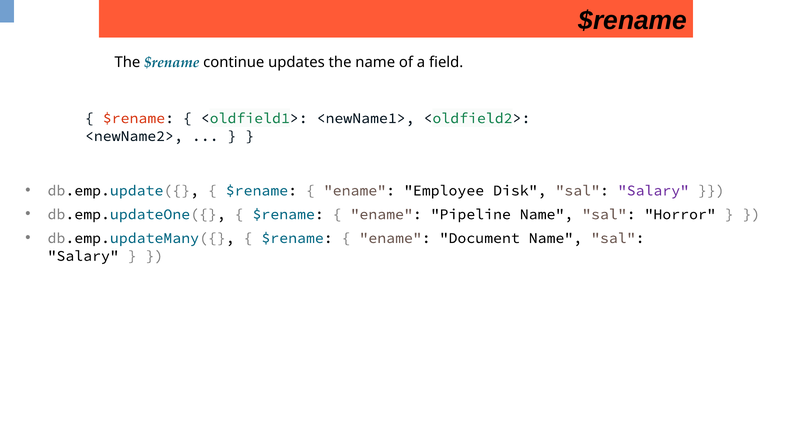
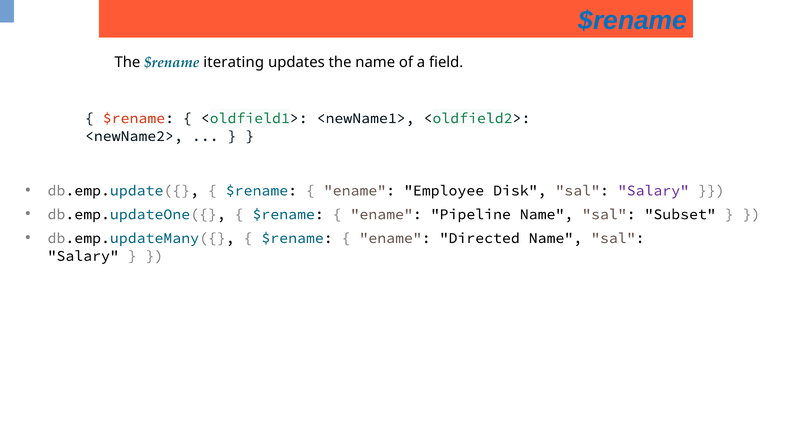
$rename colour: black -> blue (633, 21)
continue: continue -> iterating (234, 62)
Horror: Horror -> Subset (680, 214)
Document: Document -> Directed (480, 238)
